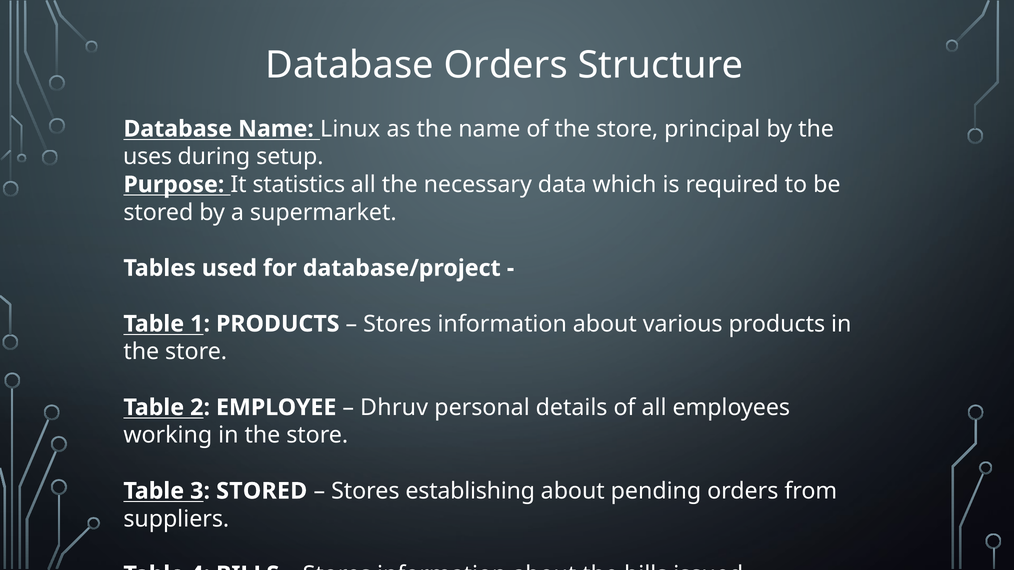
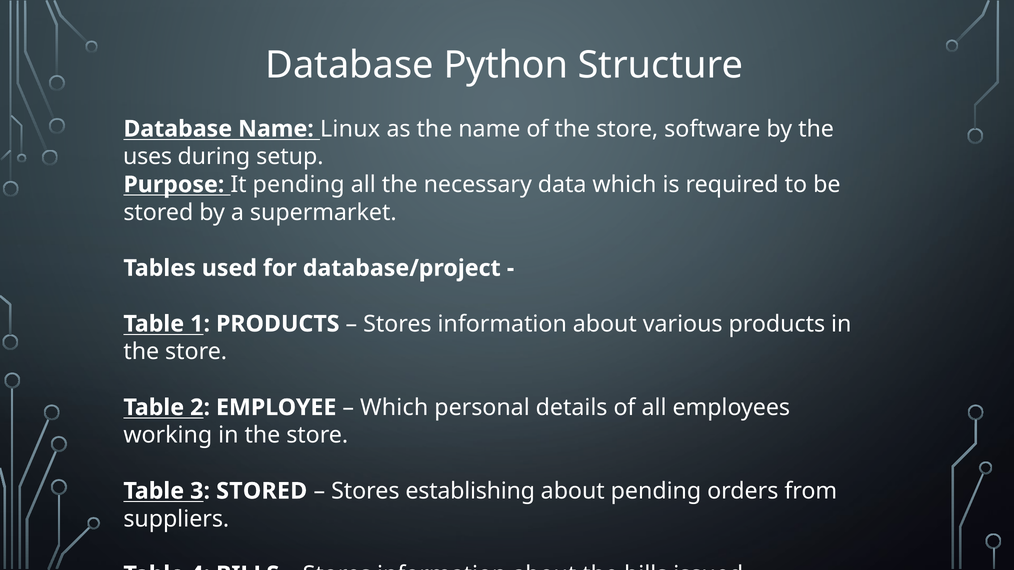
Database Orders: Orders -> Python (506, 65)
principal: principal -> software (712, 129)
It statistics: statistics -> pending (299, 185)
Dhruv: Dhruv -> Which (394, 408)
